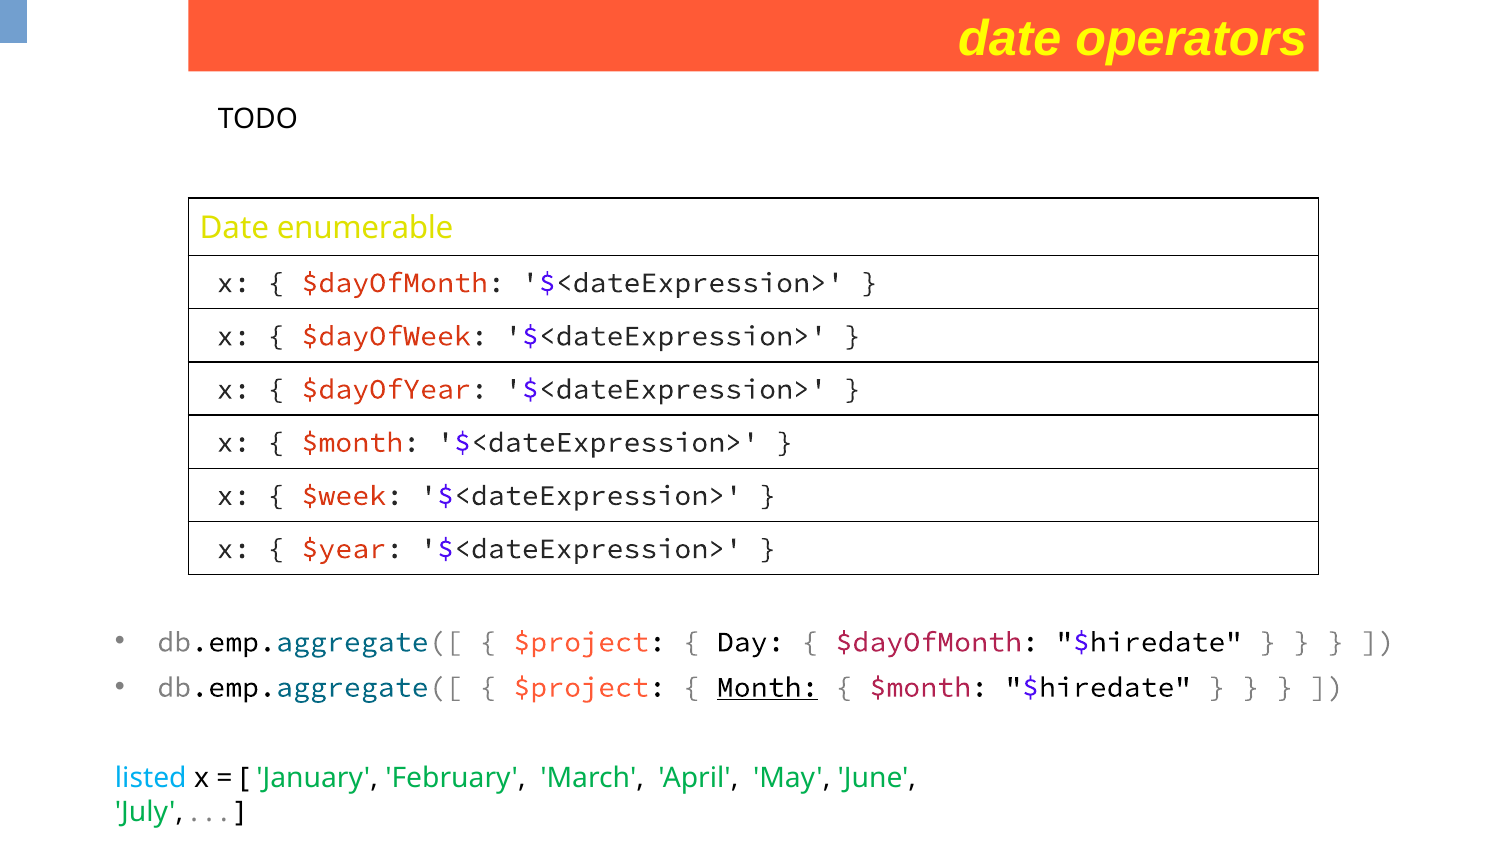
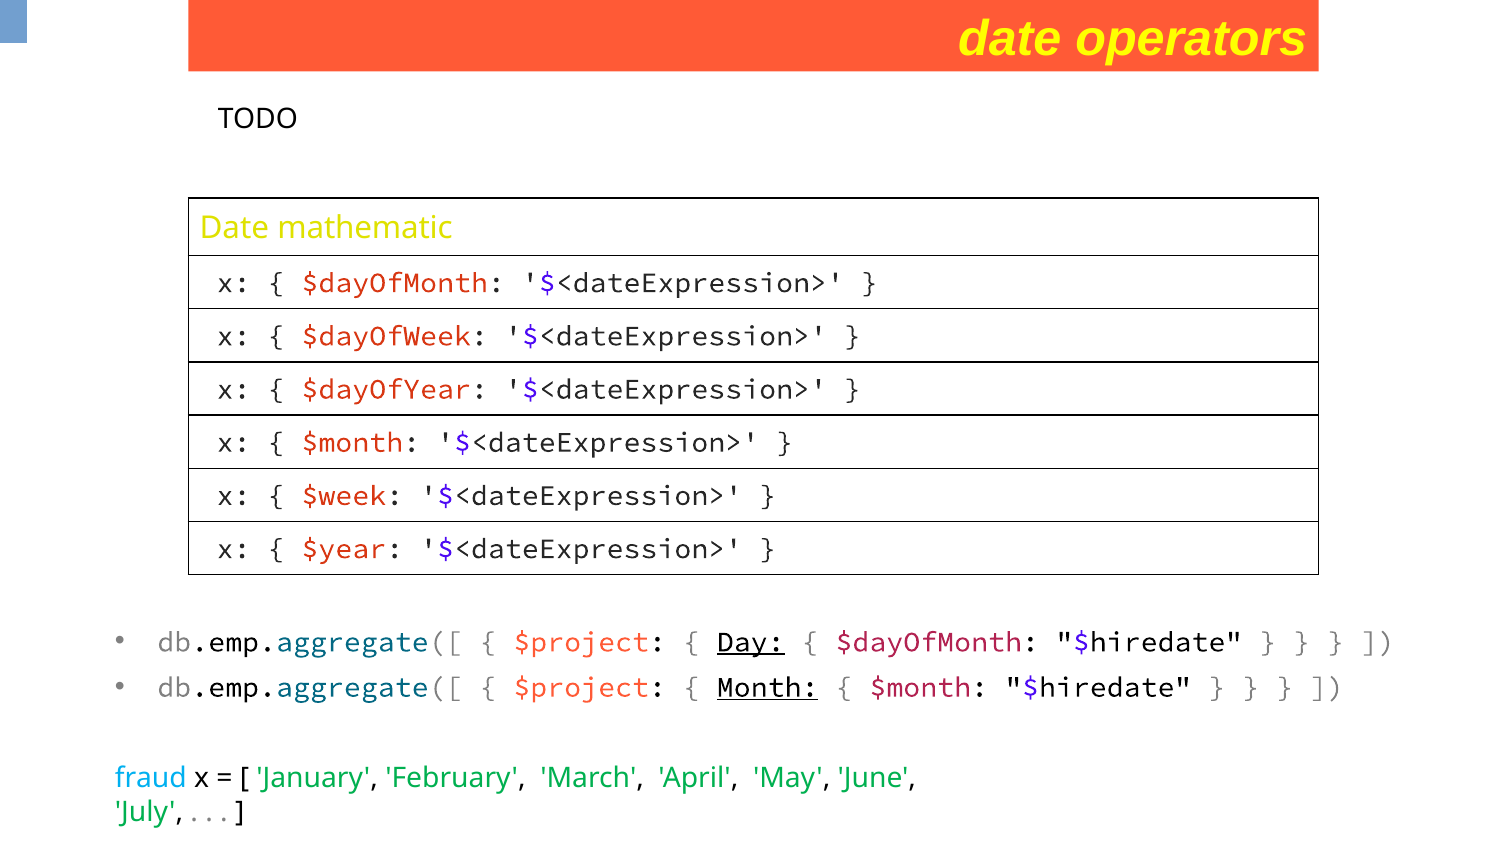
enumerable: enumerable -> mathematic (365, 228)
Day underline: none -> present (751, 642)
listed: listed -> fraud (151, 778)
